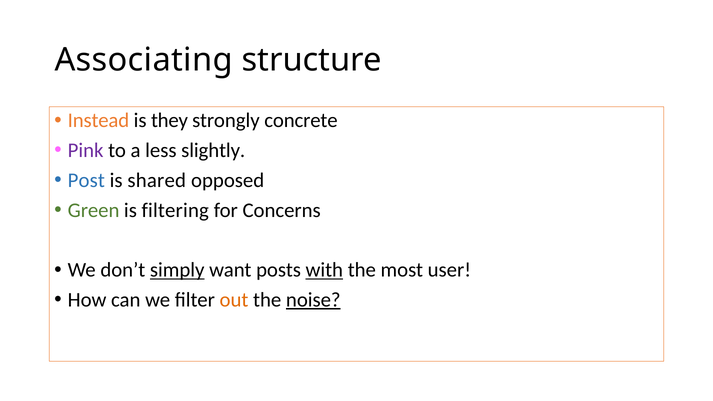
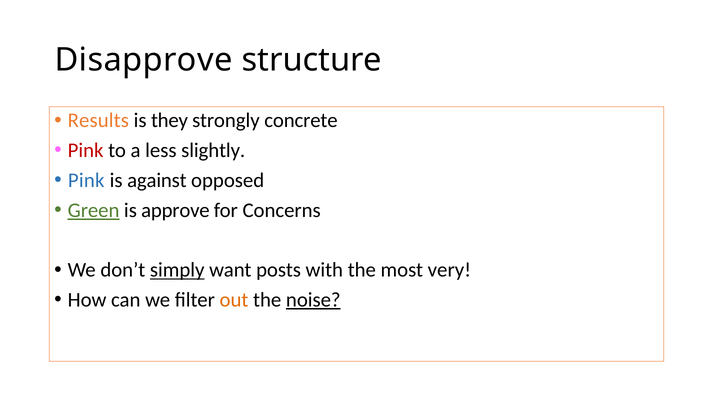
Associating: Associating -> Disapprove (144, 60)
Instead: Instead -> Results (98, 121)
Pink colour: purple -> red (86, 150)
Post: Post -> Pink (86, 180)
shared: shared -> against (157, 180)
Green underline: none -> present (94, 210)
filtering: filtering -> approve (175, 210)
with underline: present -> none (324, 270)
user: user -> very (449, 270)
